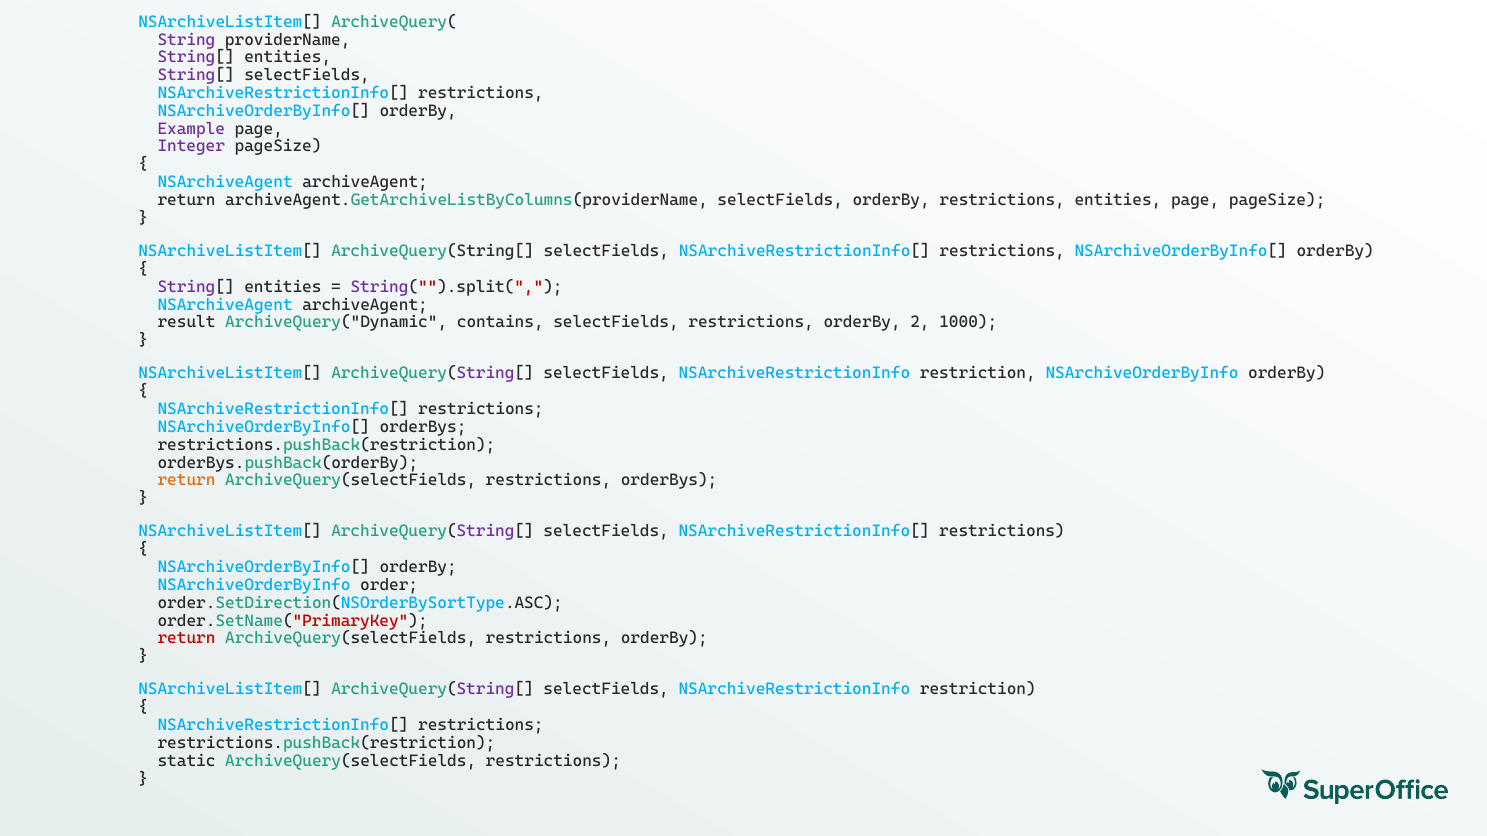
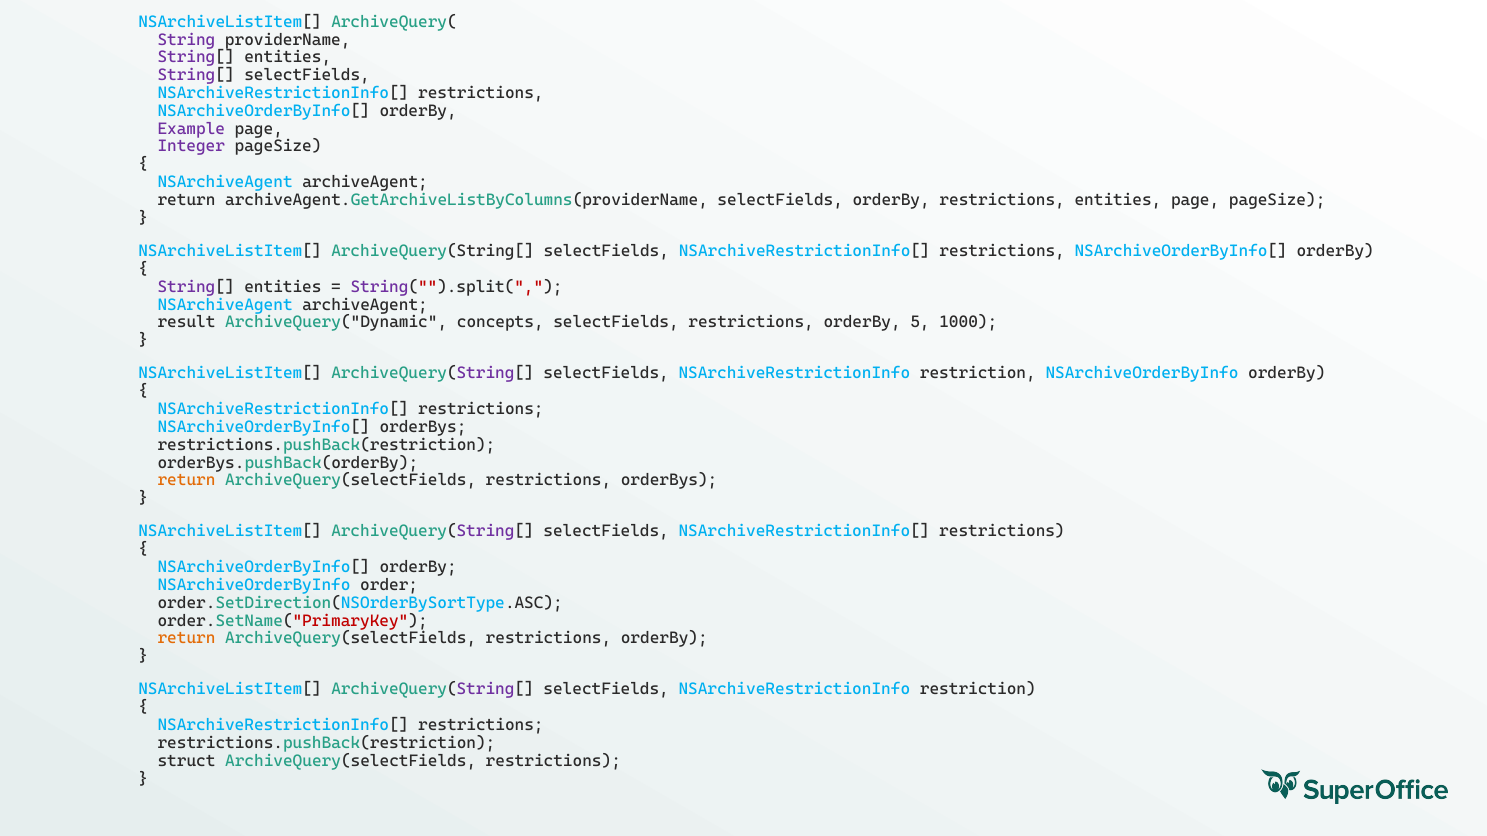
contains: contains -> concepts (500, 323)
2: 2 -> 5 (920, 323)
return colour: red -> orange (187, 639)
static: static -> struct (187, 761)
